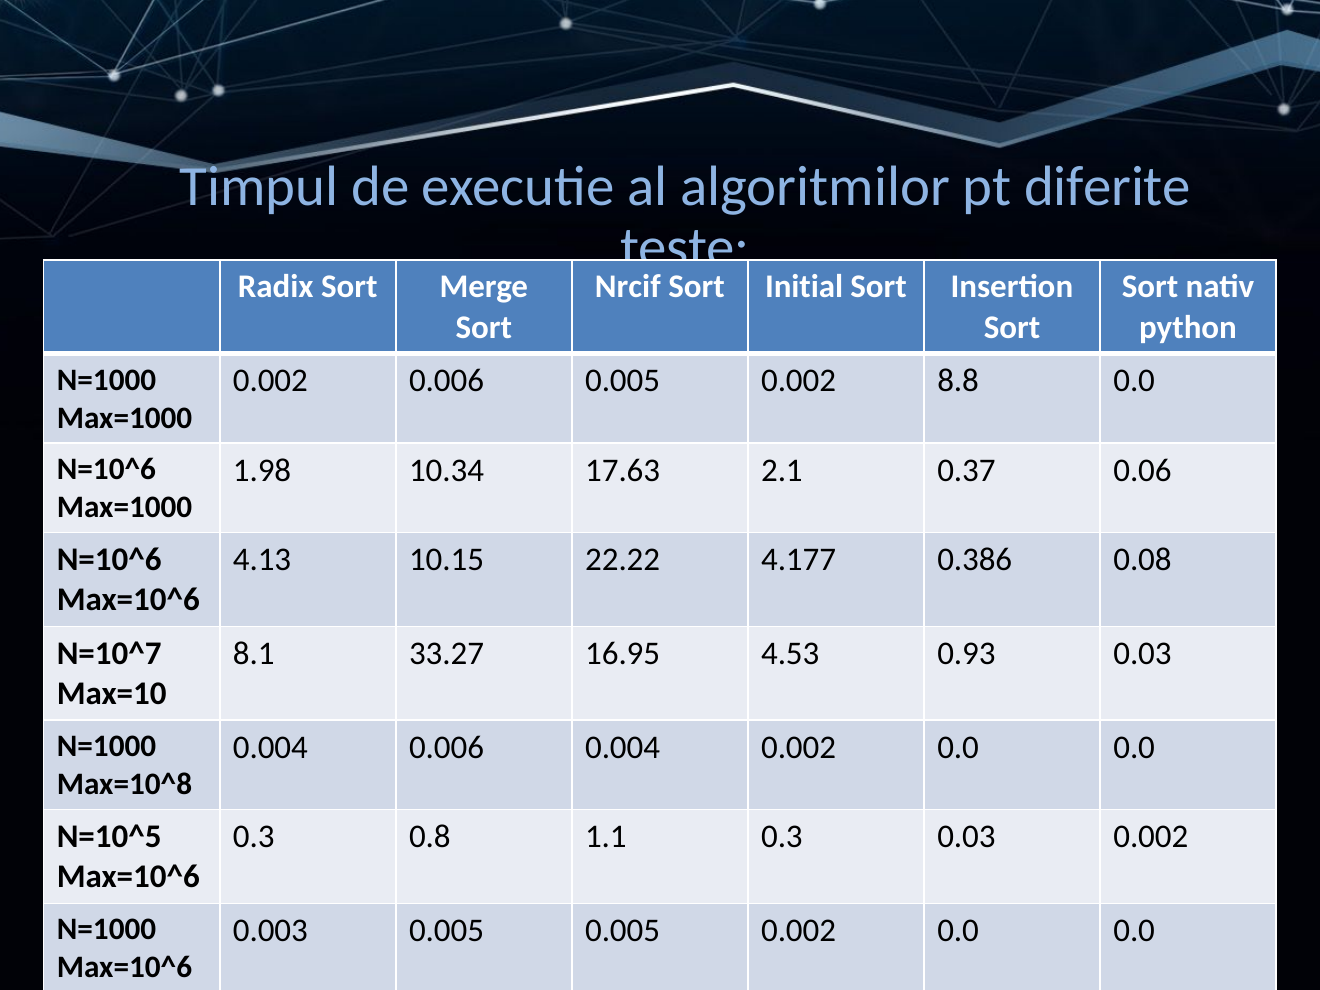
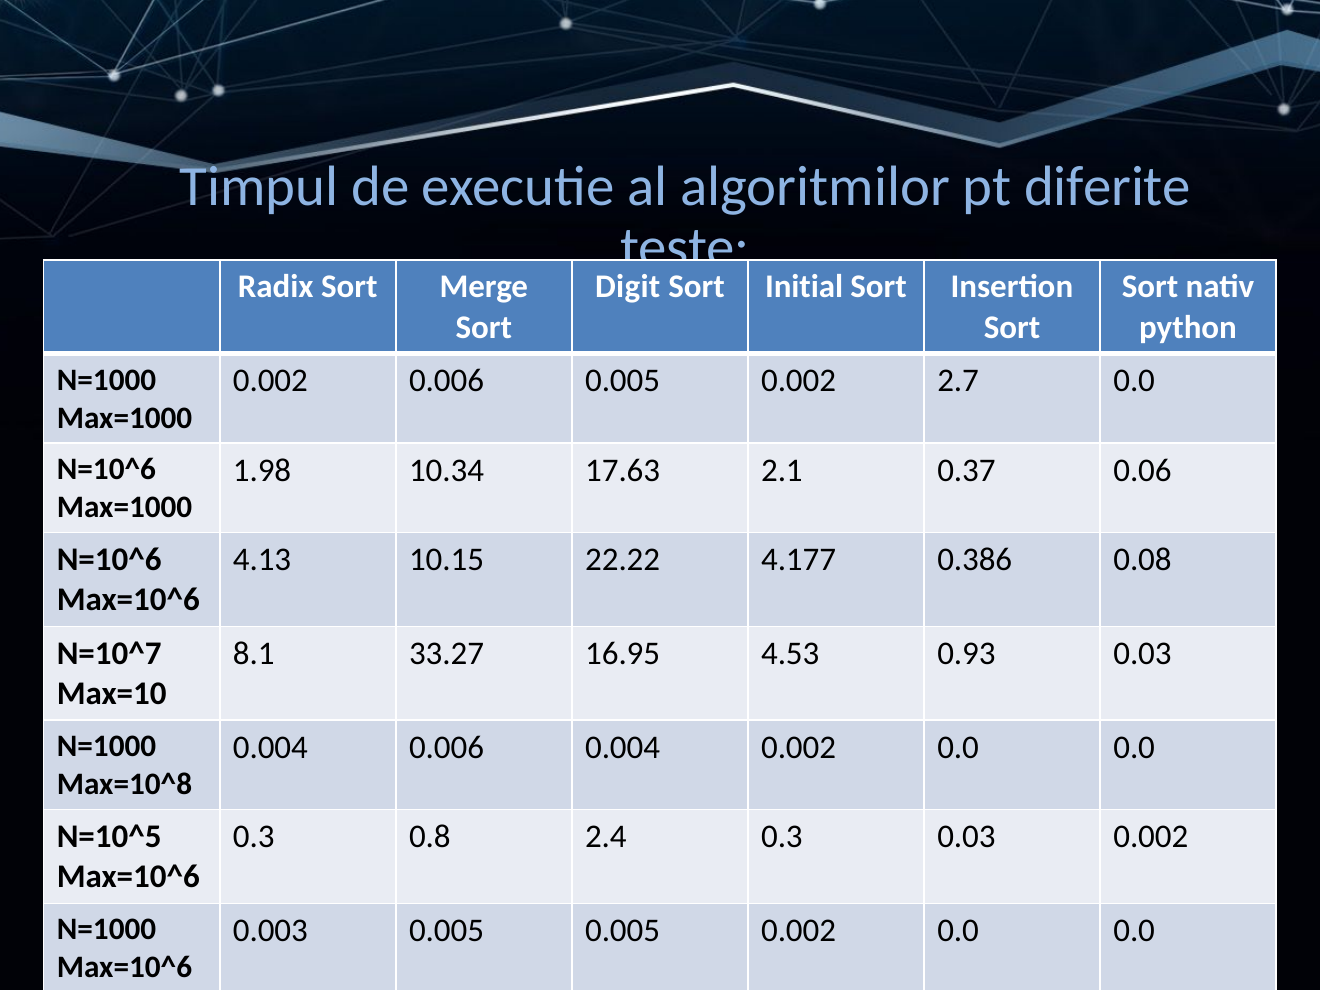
Nrcif: Nrcif -> Digit (628, 287)
8.8: 8.8 -> 2.7 (958, 381)
1.1: 1.1 -> 2.4 (606, 837)
